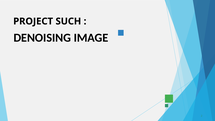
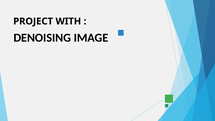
SUCH: SUCH -> WITH (68, 21)
